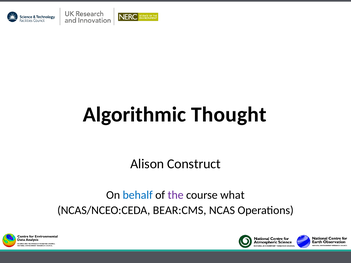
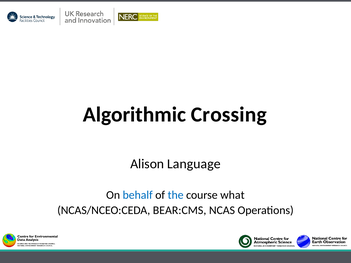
Thought: Thought -> Crossing (229, 115)
Construct: Construct -> Language (194, 164)
the colour: purple -> blue (176, 195)
